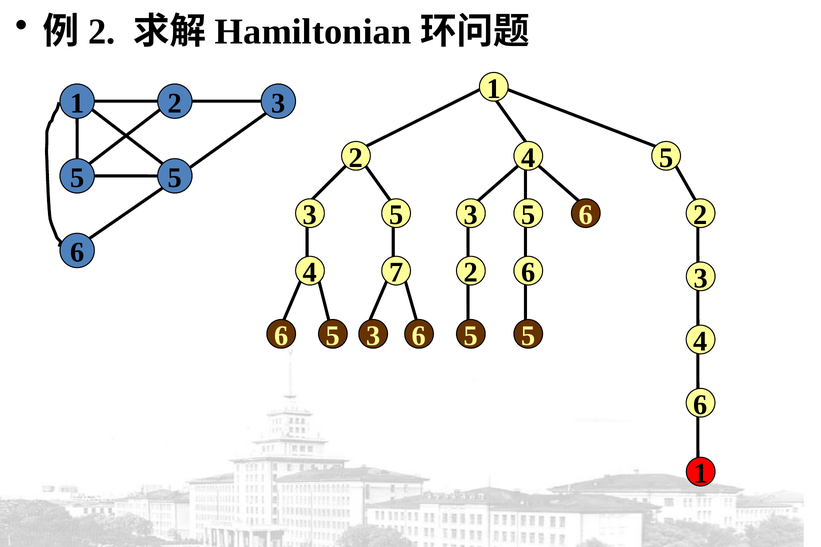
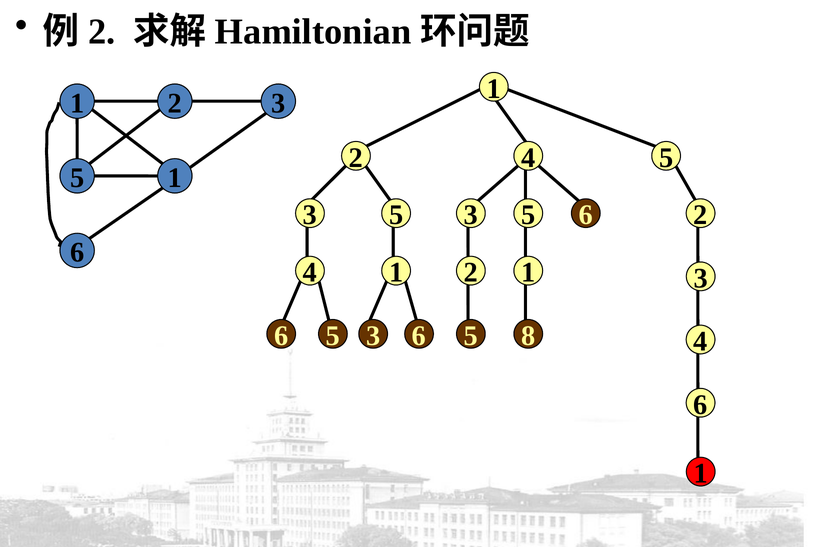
5: 5 -> 1 (175, 178)
4 7: 7 -> 1 (396, 273)
2 6: 6 -> 1 (528, 273)
5: 5 -> 8 (528, 336)
